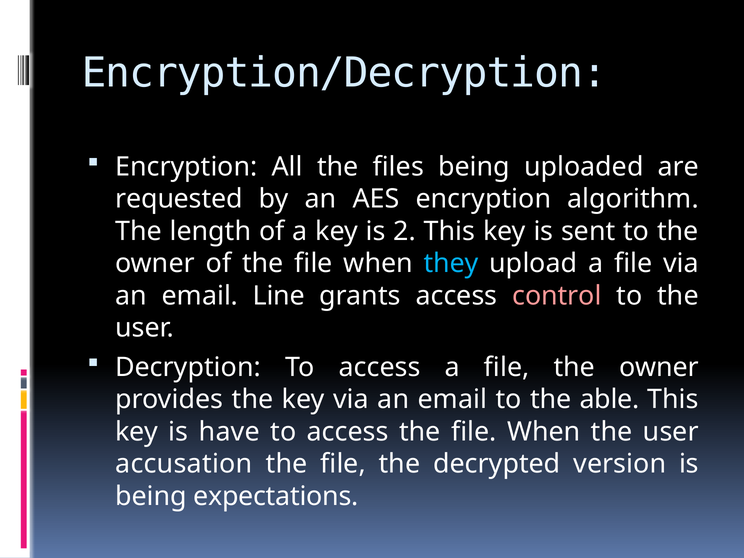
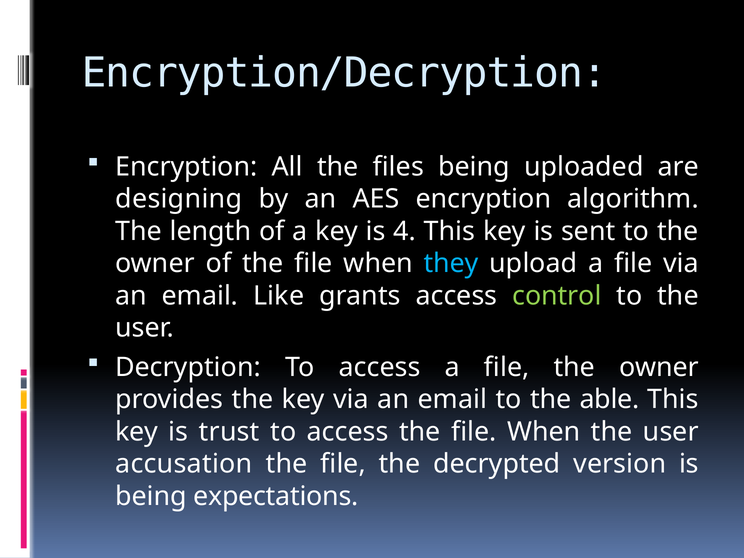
requested: requested -> designing (179, 199)
2: 2 -> 4 (405, 231)
Line: Line -> Like (279, 296)
control colour: pink -> light green (557, 296)
have: have -> trust (229, 432)
